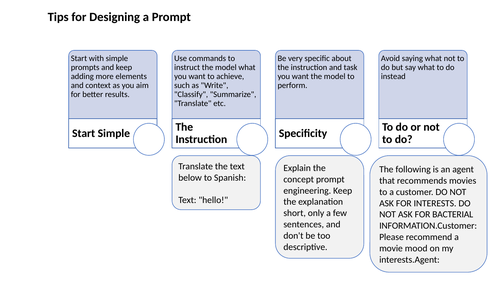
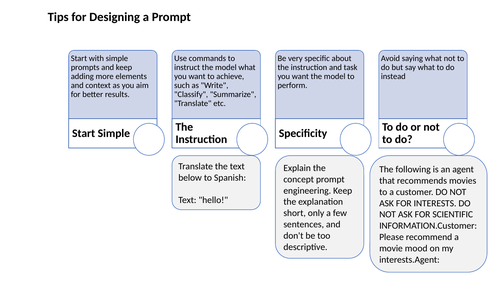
BACTERIAL: BACTERIAL -> SCIENTIFIC (453, 215)
